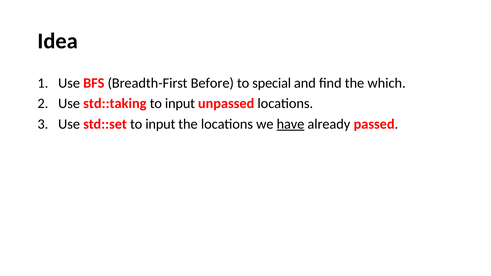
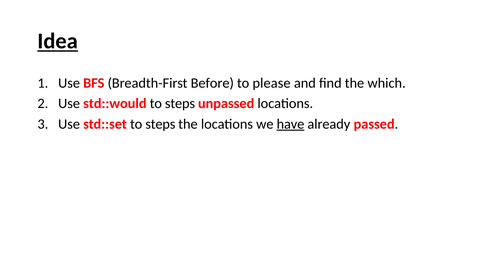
Idea underline: none -> present (58, 41)
special: special -> please (272, 83)
std::taking: std::taking -> std::would (115, 104)
input: input -> steps (180, 104)
std::set to input: input -> steps (160, 124)
